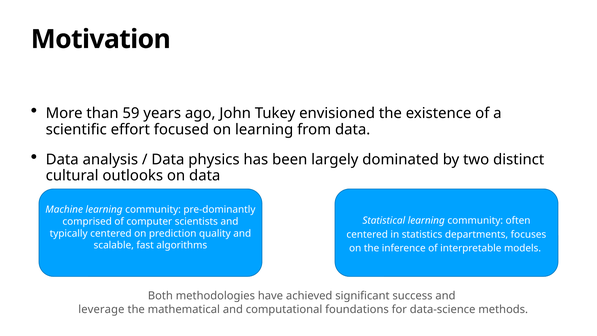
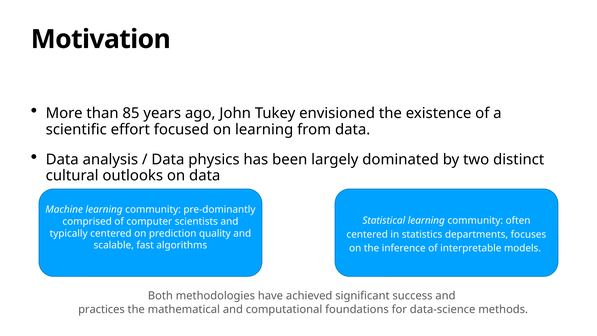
59: 59 -> 85 (131, 113)
leverage: leverage -> practices (101, 309)
